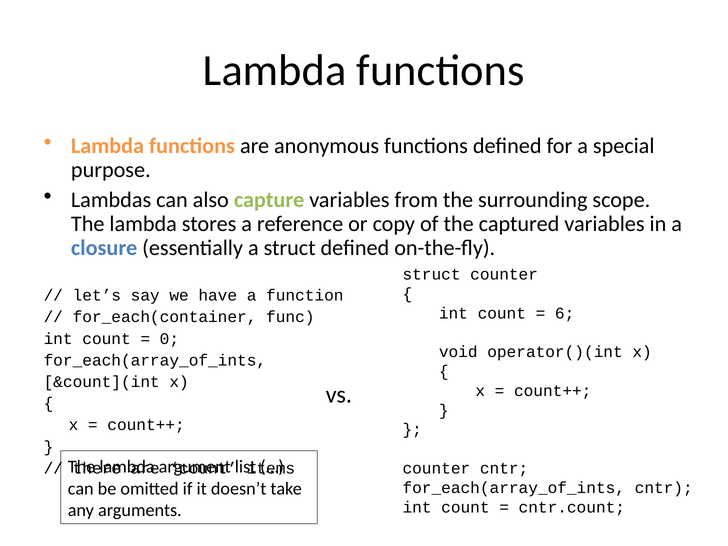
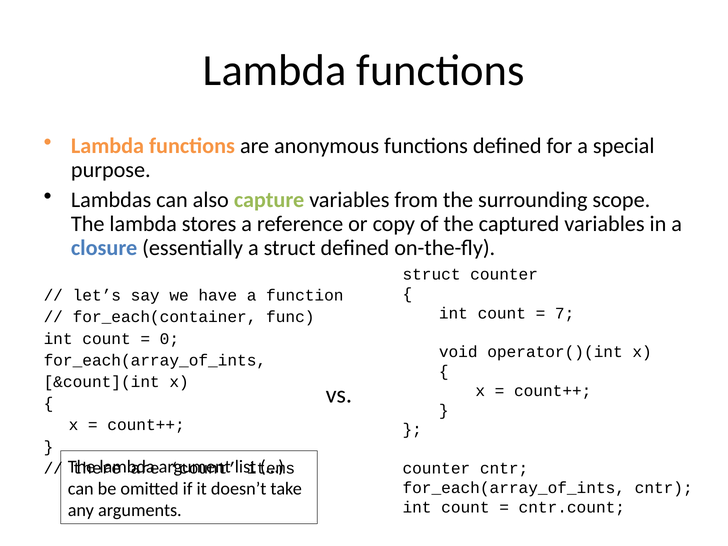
6: 6 -> 7 (565, 313)
